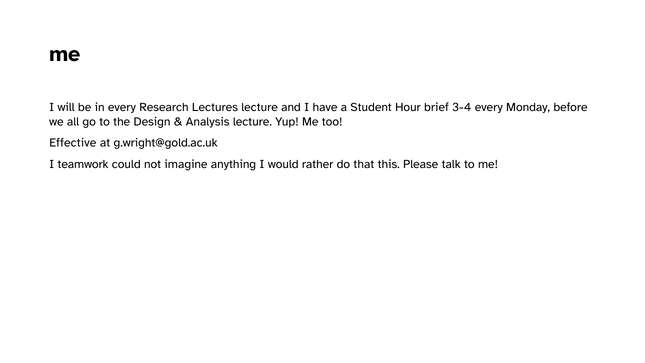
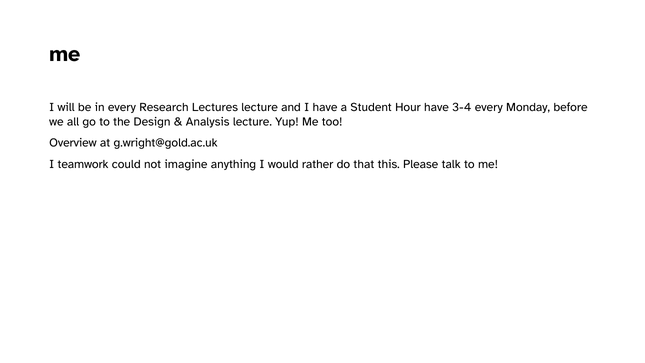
Hour brief: brief -> have (436, 107)
Effective: Effective -> Overview (73, 143)
